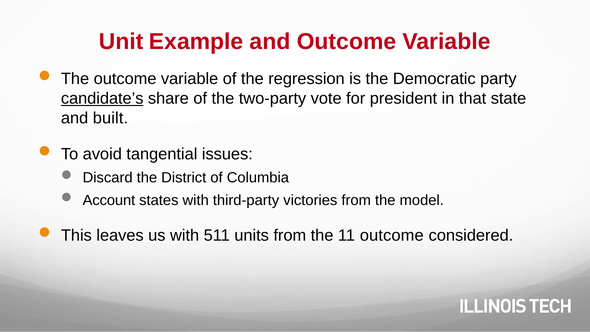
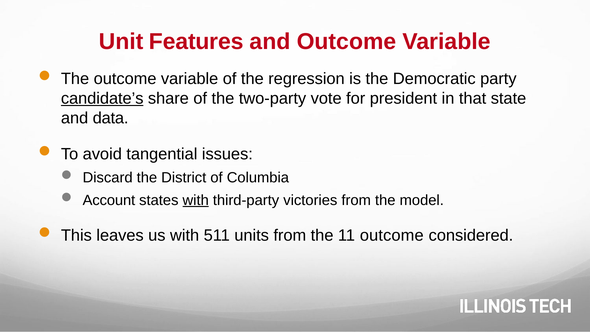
Example: Example -> Features (196, 42)
built: built -> data (111, 118)
with underline: none -> present (196, 200)
